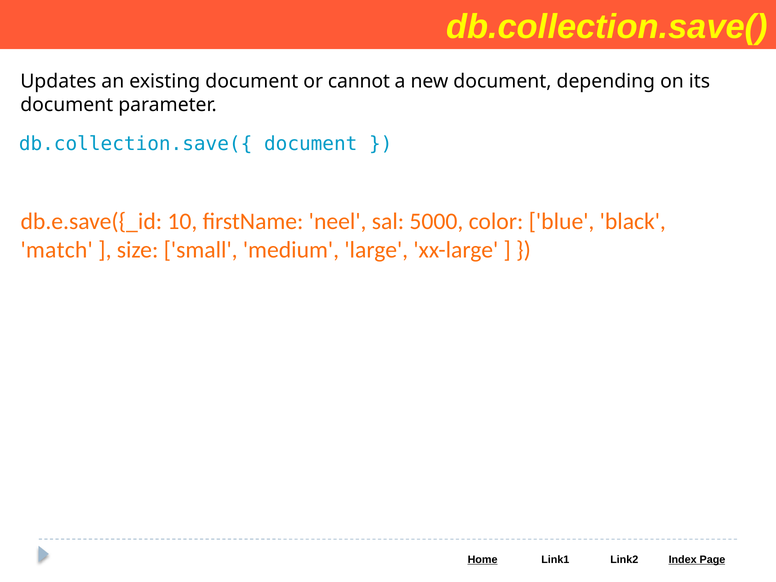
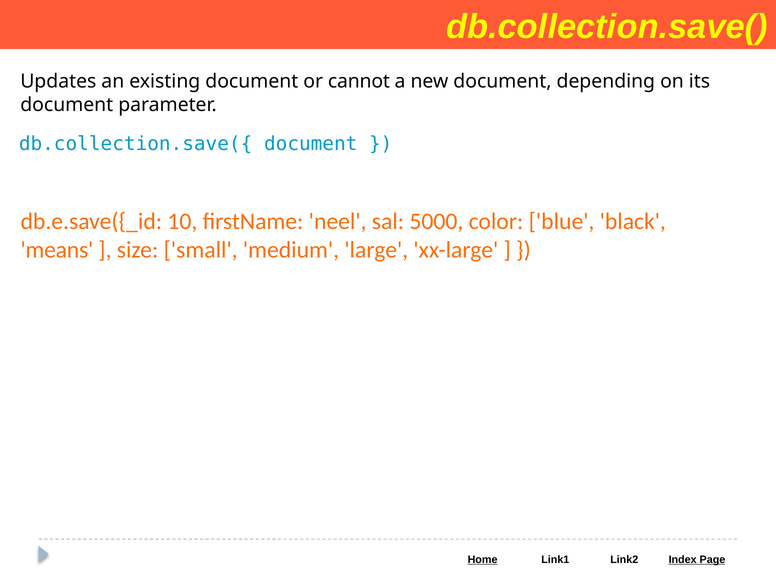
match: match -> means (57, 250)
